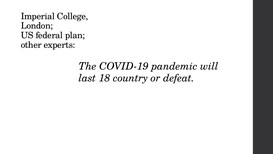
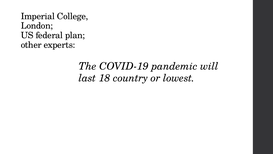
defeat: defeat -> lowest (179, 78)
